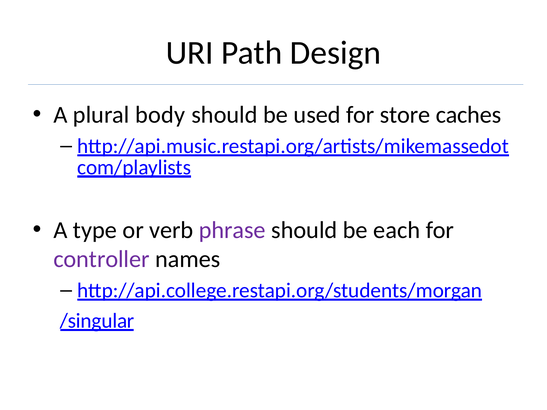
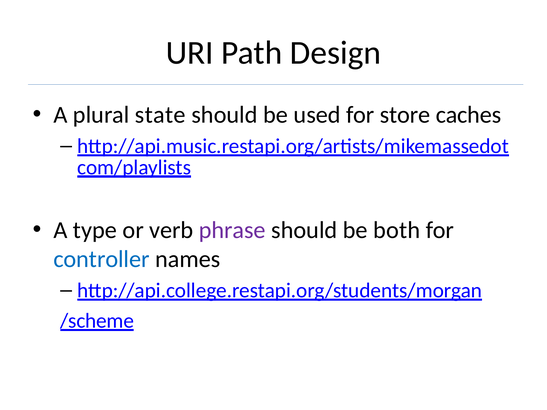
body: body -> state (160, 115)
each: each -> both (397, 230)
controller colour: purple -> blue (101, 259)
/singular: /singular -> /scheme (97, 321)
